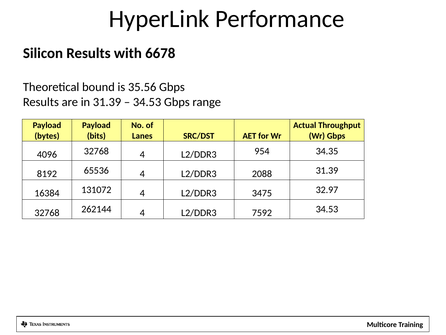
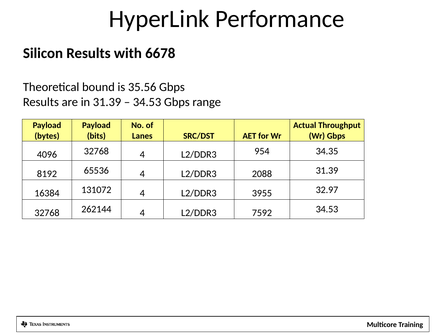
3475: 3475 -> 3955 (262, 193)
